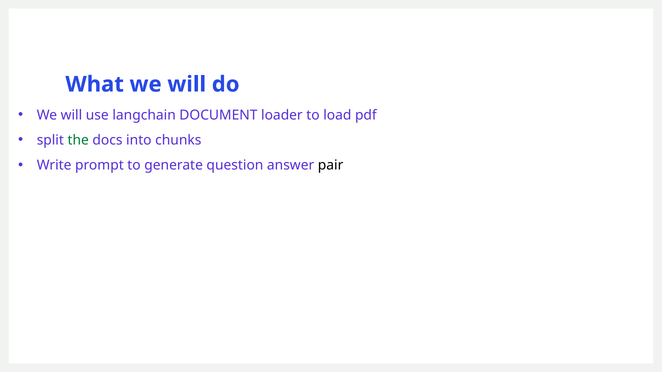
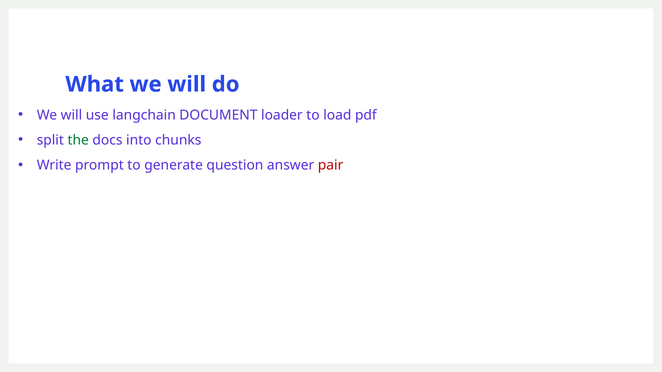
pair colour: black -> red (331, 165)
